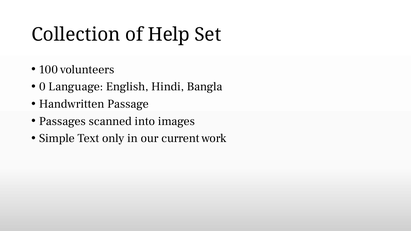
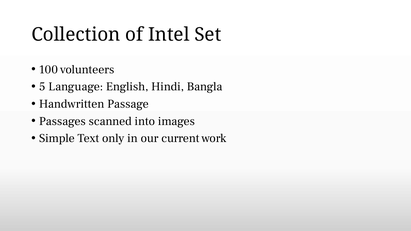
Help: Help -> Intel (169, 35)
0: 0 -> 5 (42, 87)
